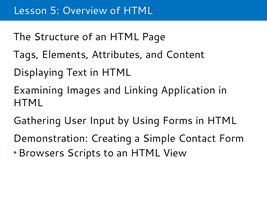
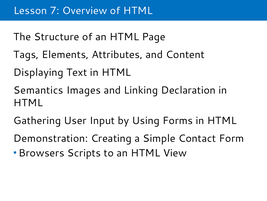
5: 5 -> 7 (55, 11)
Examining: Examining -> Semantics (38, 90)
Application: Application -> Declaration (188, 90)
